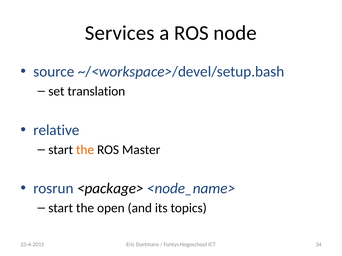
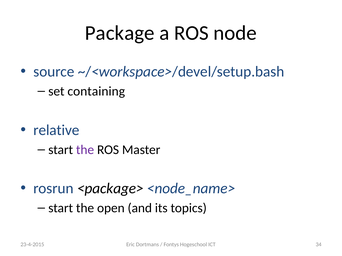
Services: Services -> Package (120, 33)
translation: translation -> containing (96, 91)
the colour: orange -> purple (85, 150)
